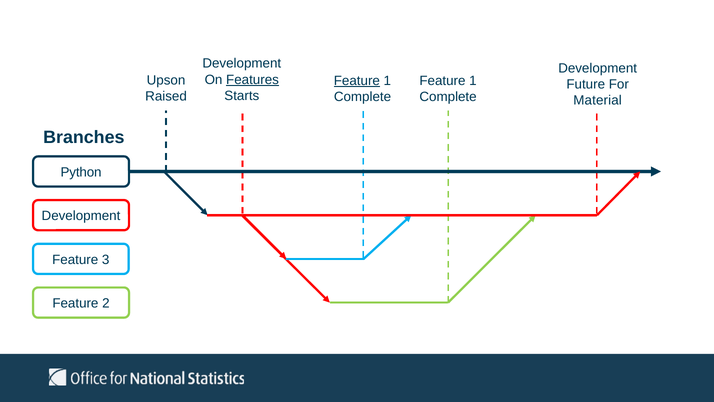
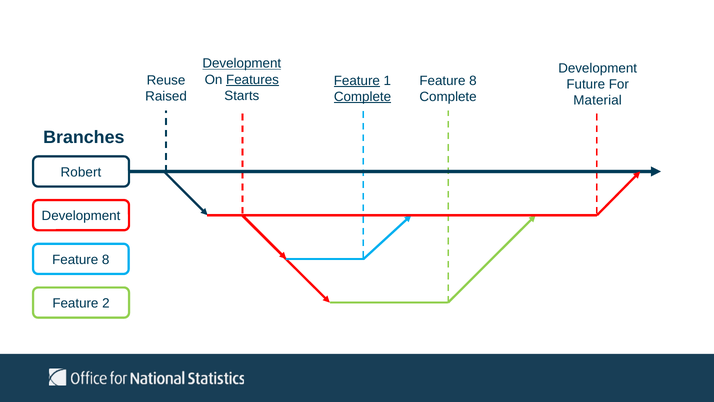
Development underline: none -> present (242, 63)
Upson: Upson -> Reuse (166, 80)
1: 1 -> 8 (473, 81)
Complete underline: none -> present (362, 97)
Python: Python -> Robert (81, 172)
3: 3 -> 8 (106, 260)
